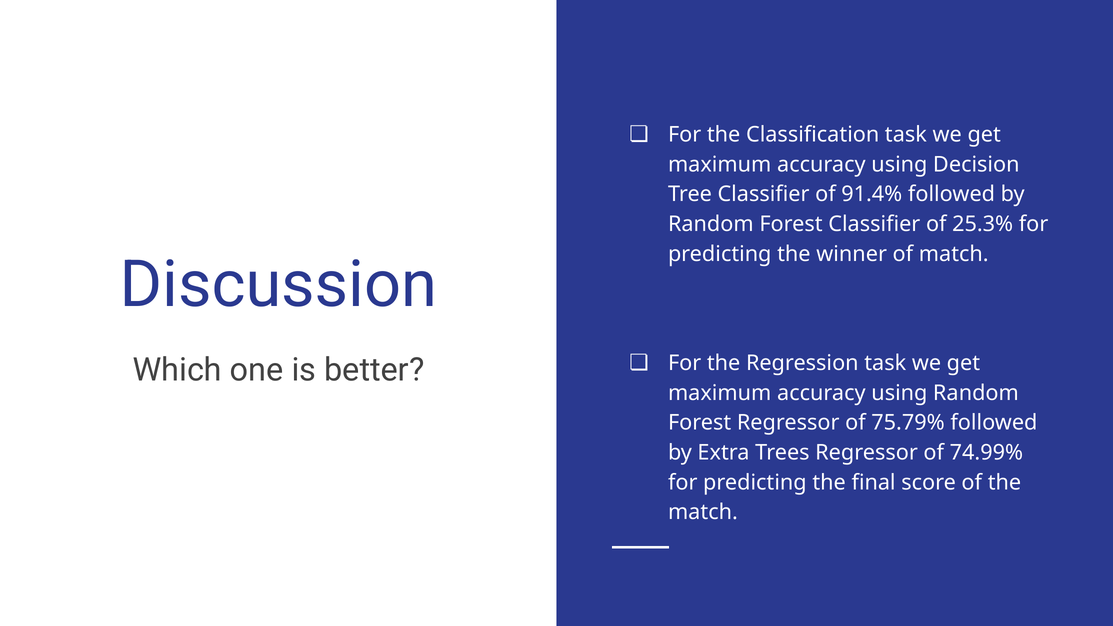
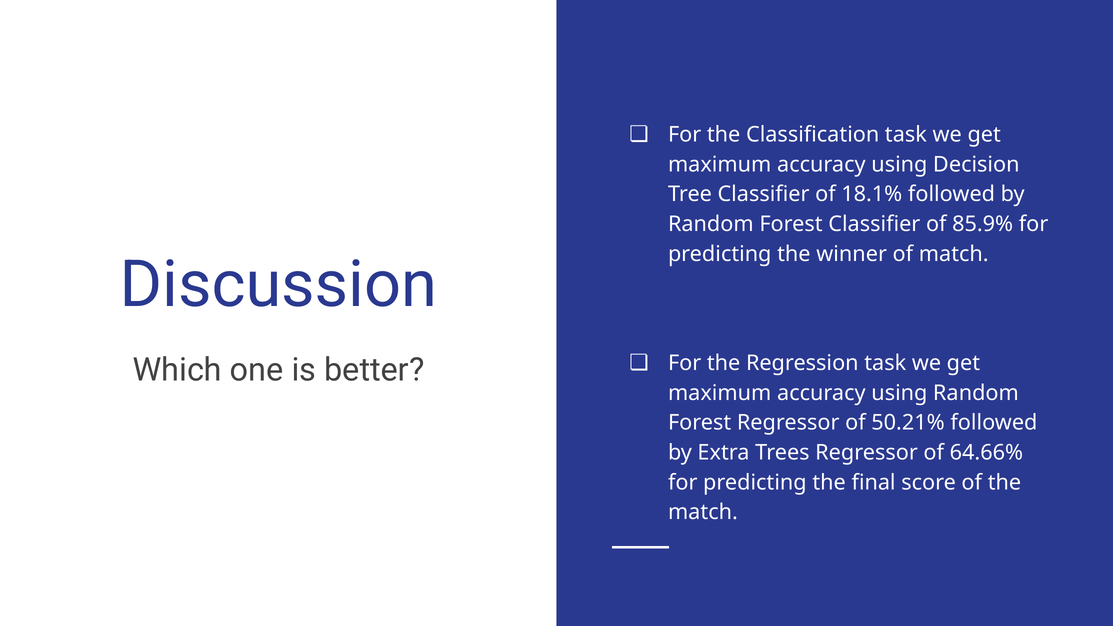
91.4%: 91.4% -> 18.1% (872, 194)
25.3%: 25.3% -> 85.9% (983, 224)
75.79%: 75.79% -> 50.21% (908, 423)
74.99%: 74.99% -> 64.66% (986, 453)
